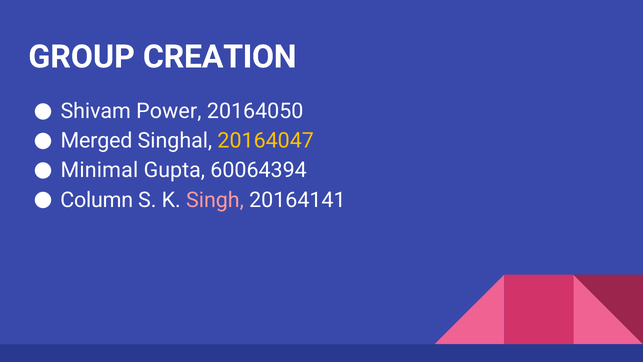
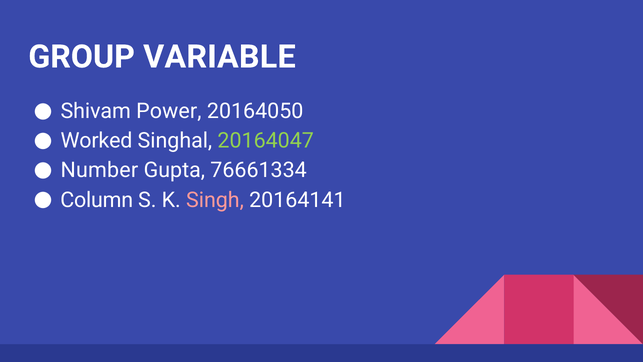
CREATION: CREATION -> VARIABLE (219, 57)
Merged: Merged -> Worked (96, 141)
20164047 colour: yellow -> light green (266, 141)
Minimal: Minimal -> Number (99, 170)
60064394: 60064394 -> 76661334 (259, 170)
